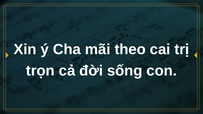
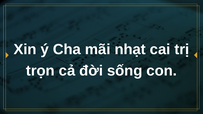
theo: theo -> nhạt (130, 50)
